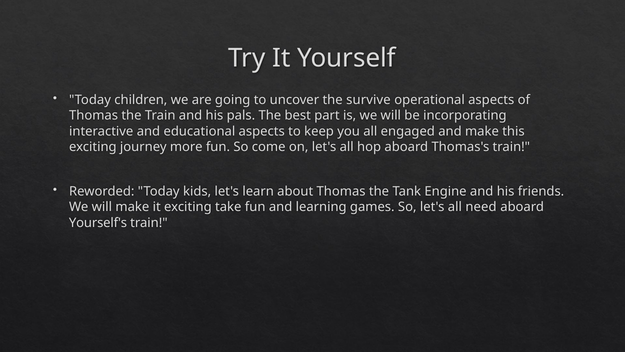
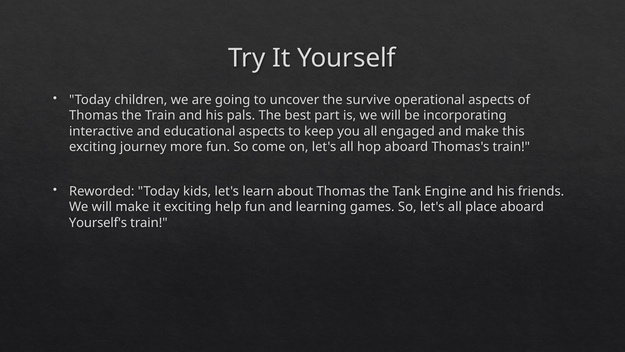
take: take -> help (228, 207)
need: need -> place (481, 207)
